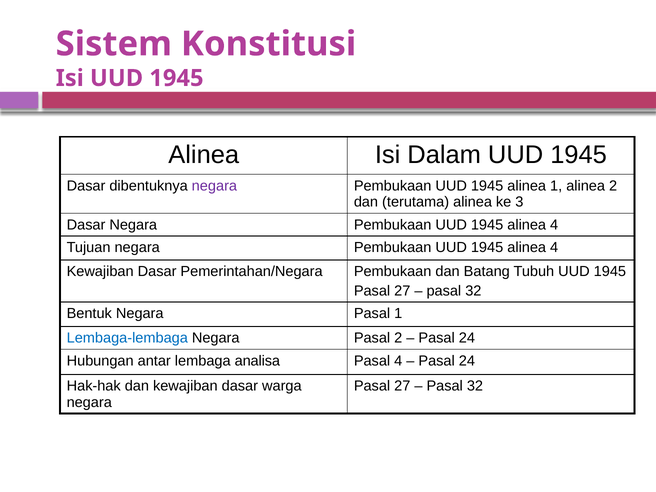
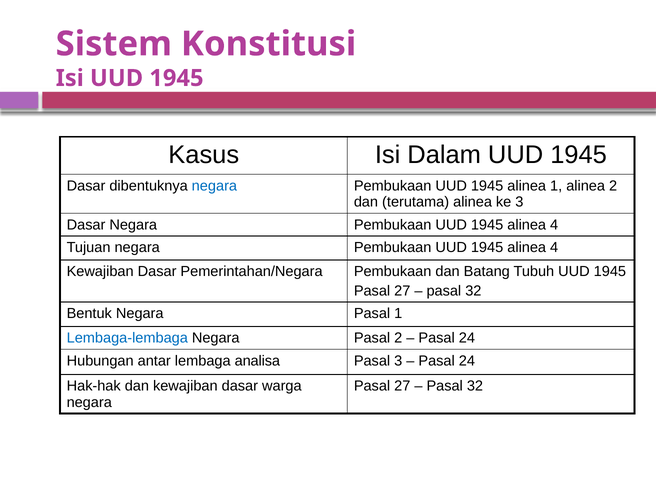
Alinea: Alinea -> Kasus (204, 155)
negara colour: purple -> blue (214, 186)
Pasal 4: 4 -> 3 (398, 361)
